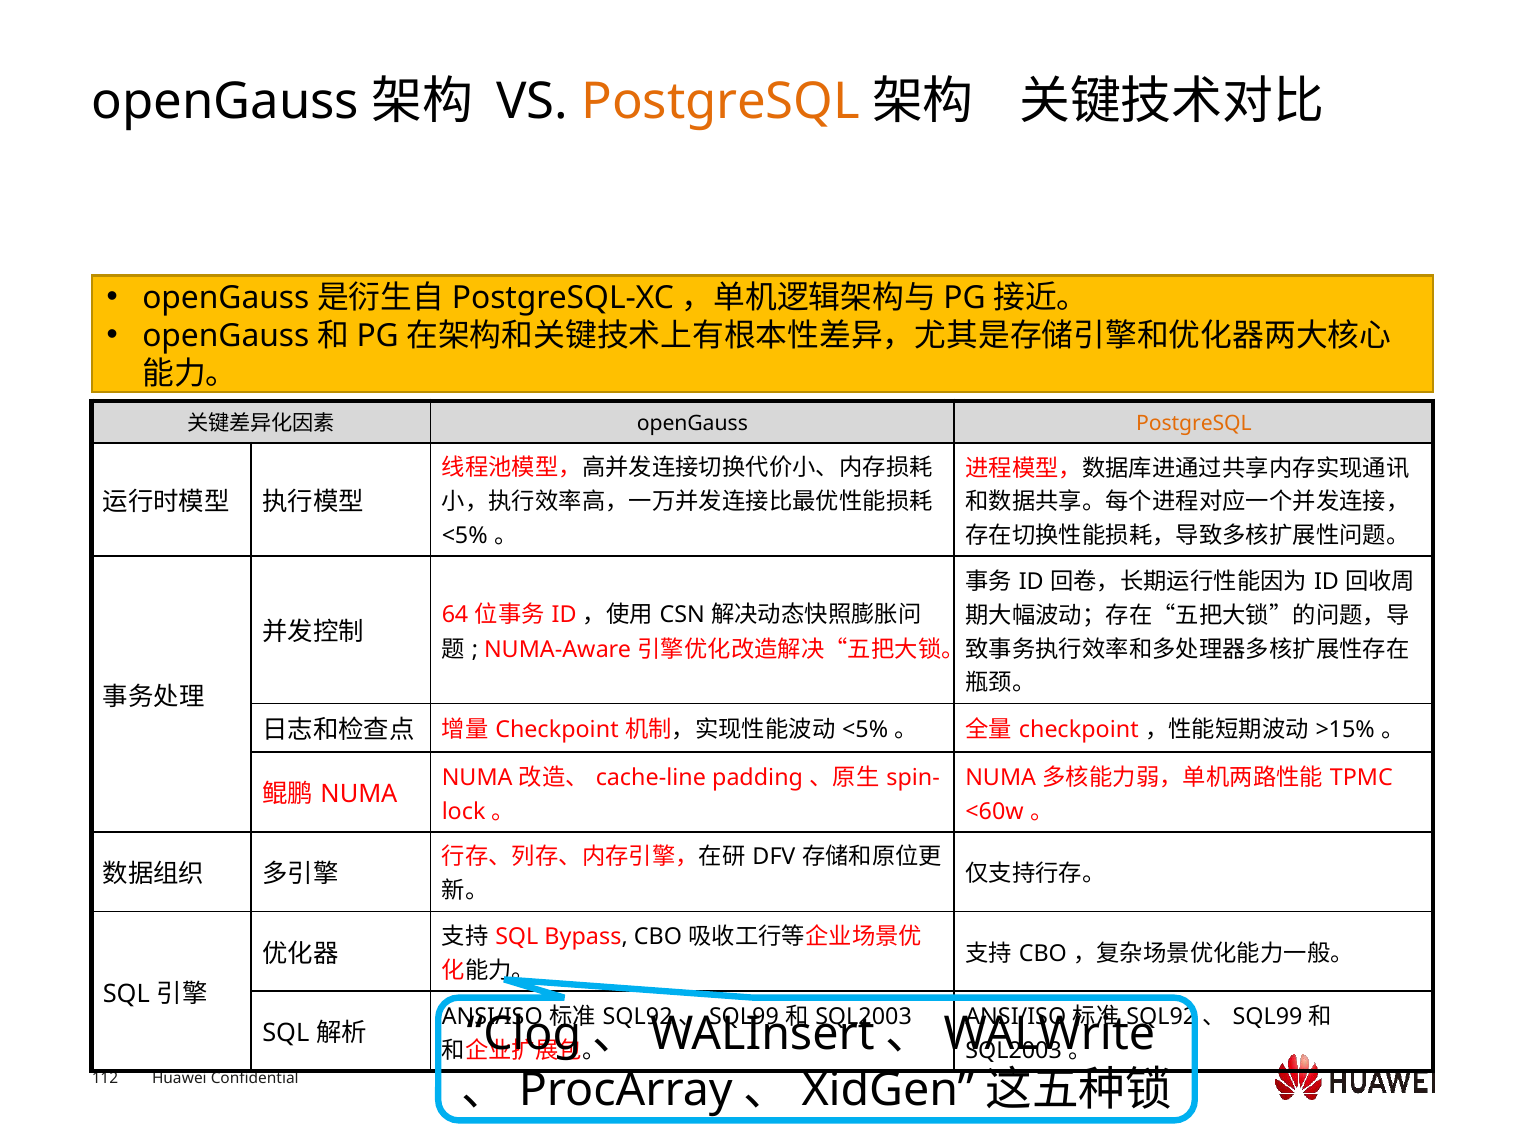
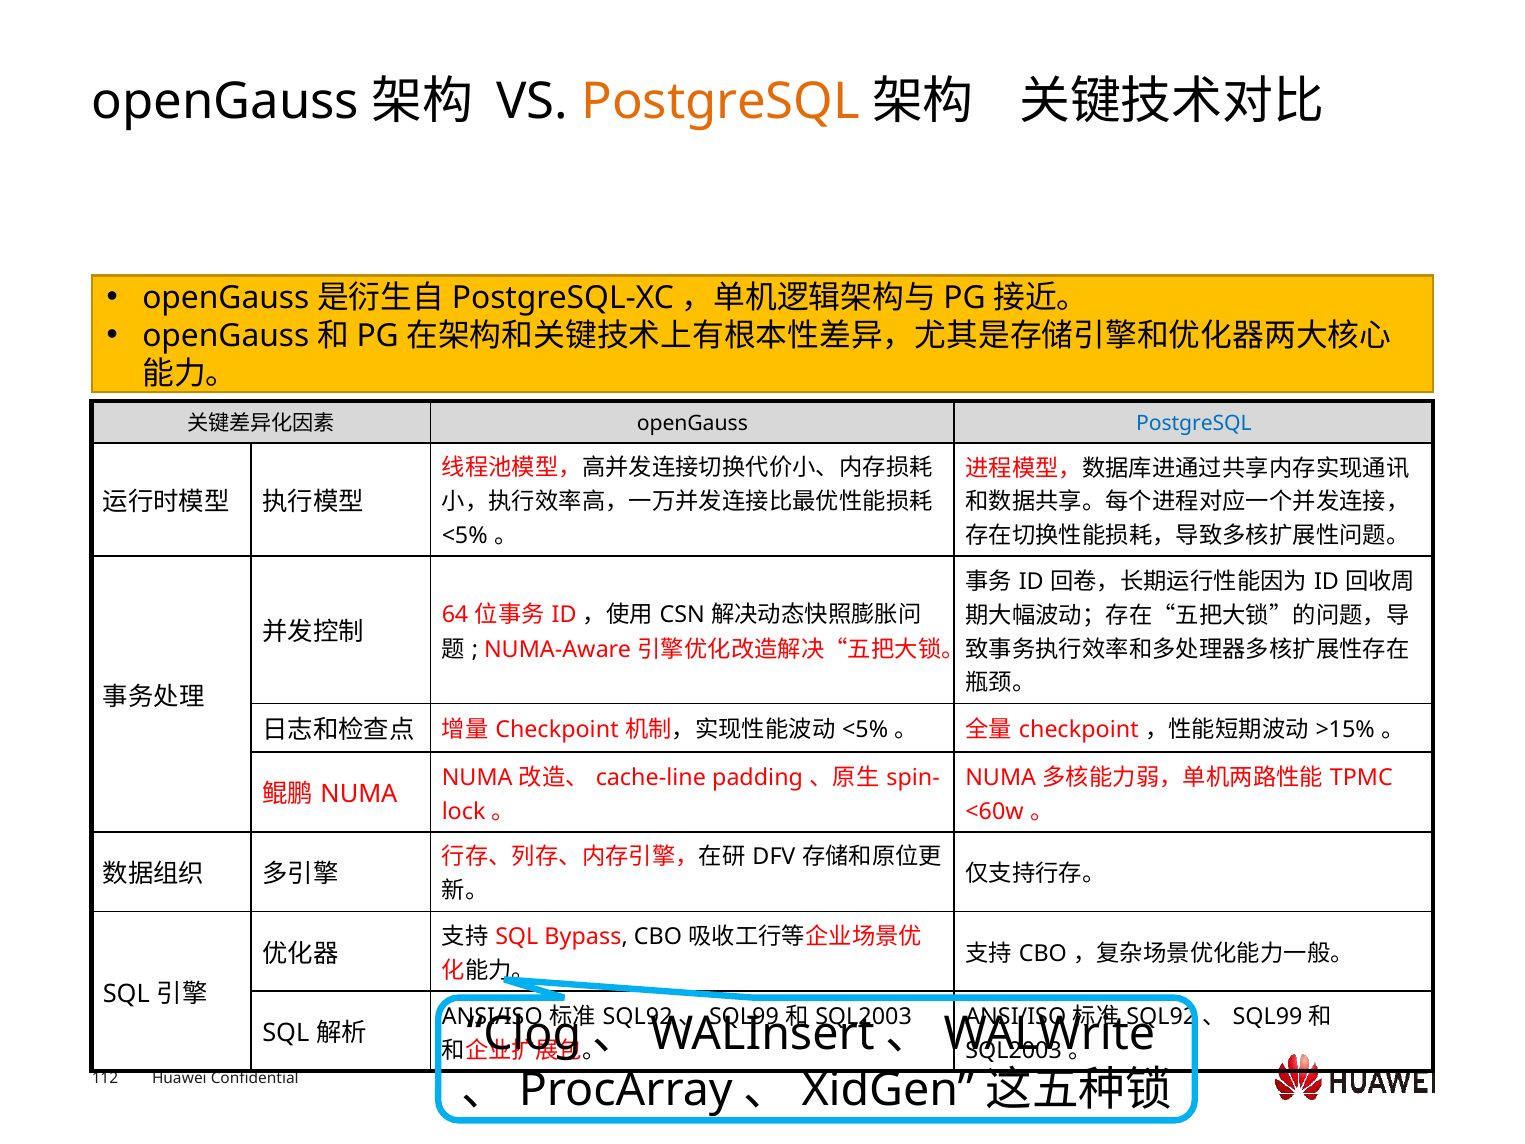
PostgreSQL colour: orange -> blue (1194, 423)
